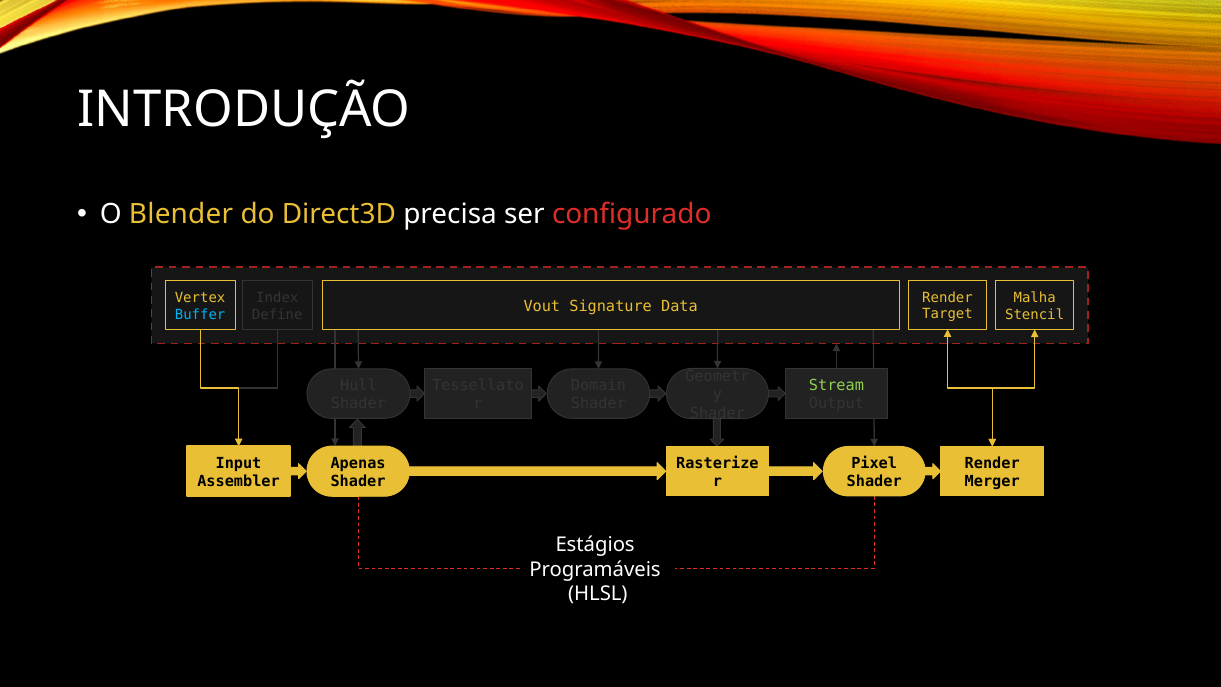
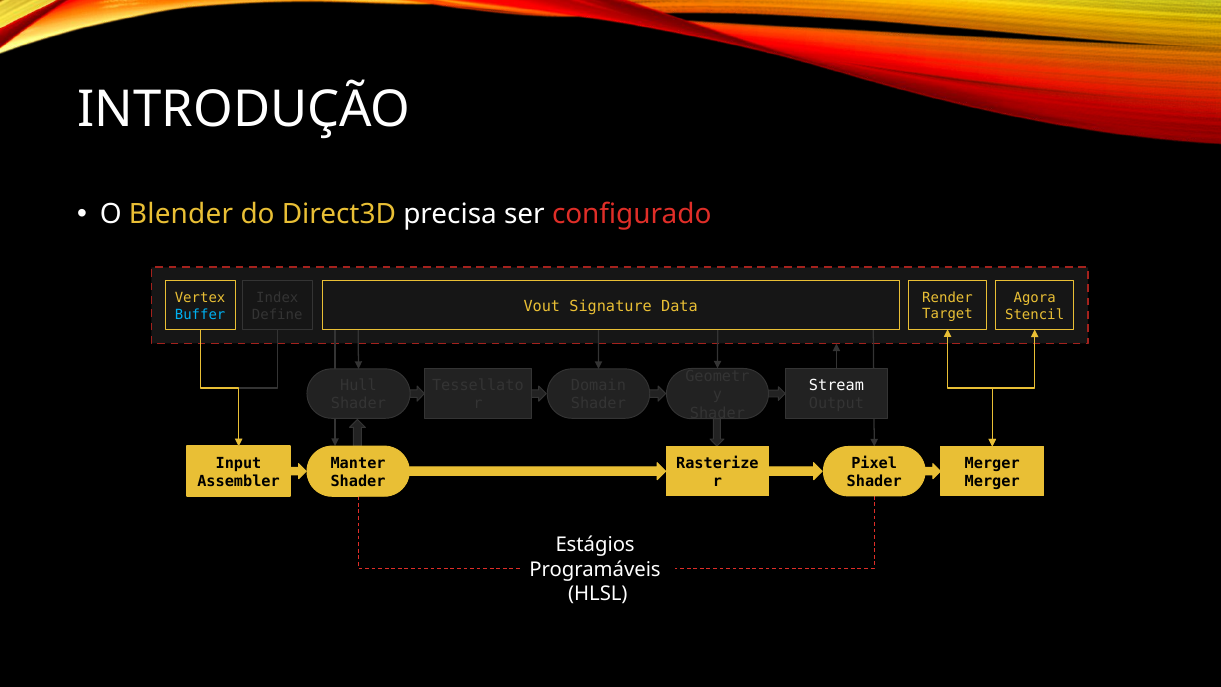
Malha: Malha -> Agora (1035, 298)
Stream colour: light green -> white (836, 385)
Apenas: Apenas -> Manter (358, 463)
Render: Render -> Merger (992, 463)
